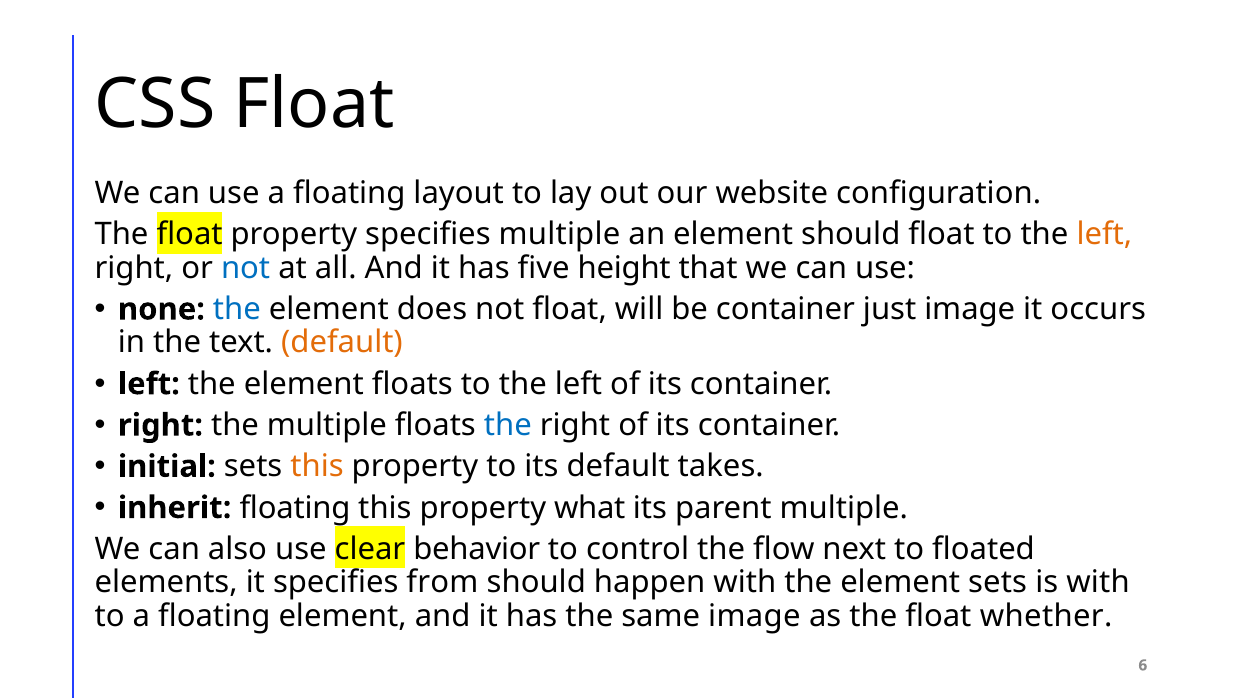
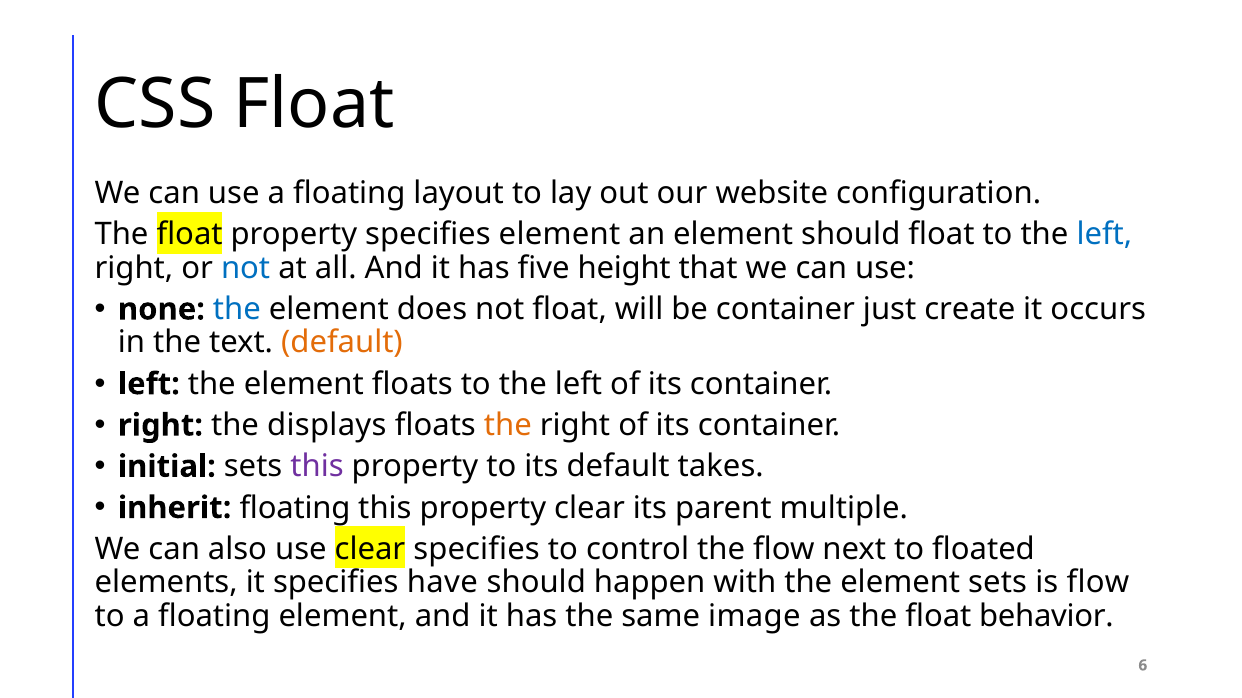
specifies multiple: multiple -> element (559, 235)
left colour: orange -> blue (1104, 235)
just image: image -> create (970, 310)
the multiple: multiple -> displays (327, 426)
the colour: blue -> orange (508, 426)
this colour: orange -> purple (317, 467)
property what: what -> clear (590, 508)
clear behavior: behavior -> specifies (477, 550)
from: from -> have (442, 583)
is with: with -> flow (1098, 583)
whether: whether -> behavior (1046, 617)
